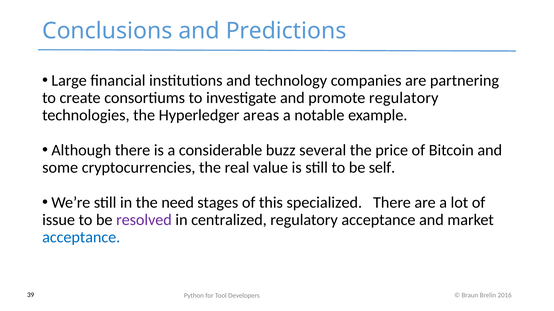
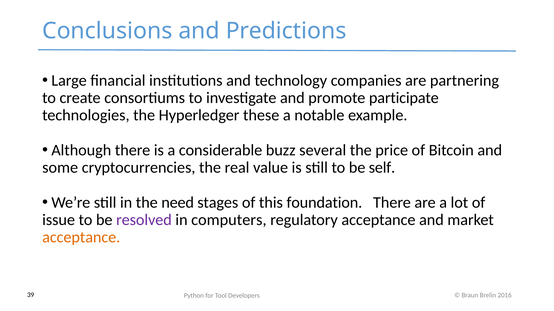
promote regulatory: regulatory -> participate (404, 98)
areas: areas -> these (261, 116)
specialized: specialized -> foundation (324, 203)
centralized: centralized -> computers (229, 220)
acceptance colour: blue -> orange (81, 238)
